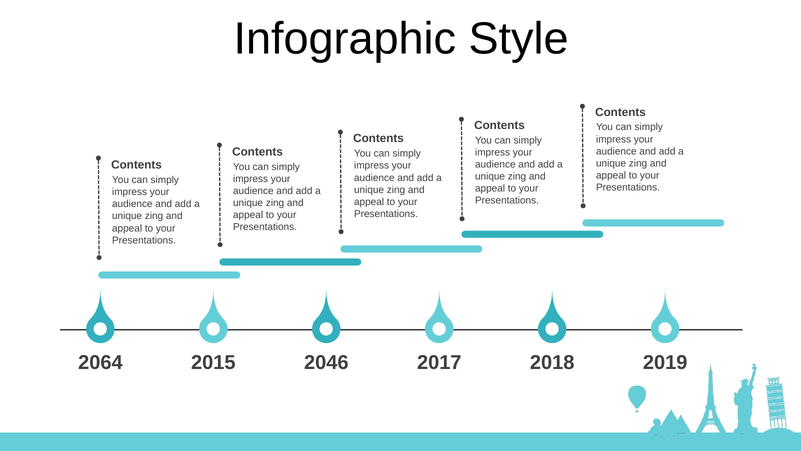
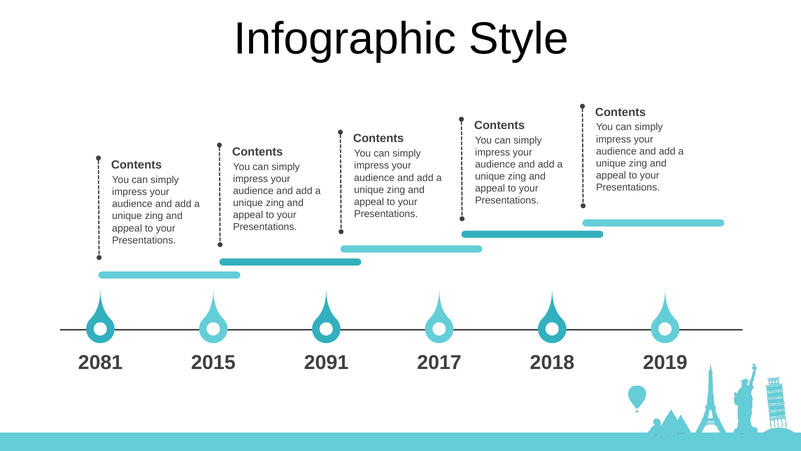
2064: 2064 -> 2081 (100, 362)
2046: 2046 -> 2091 (326, 362)
